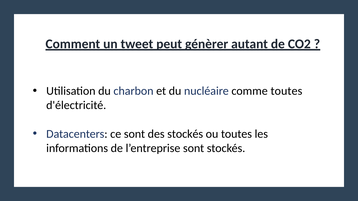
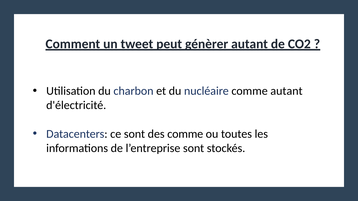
comme toutes: toutes -> autant (286, 91)
des stockés: stockés -> comme (185, 134)
